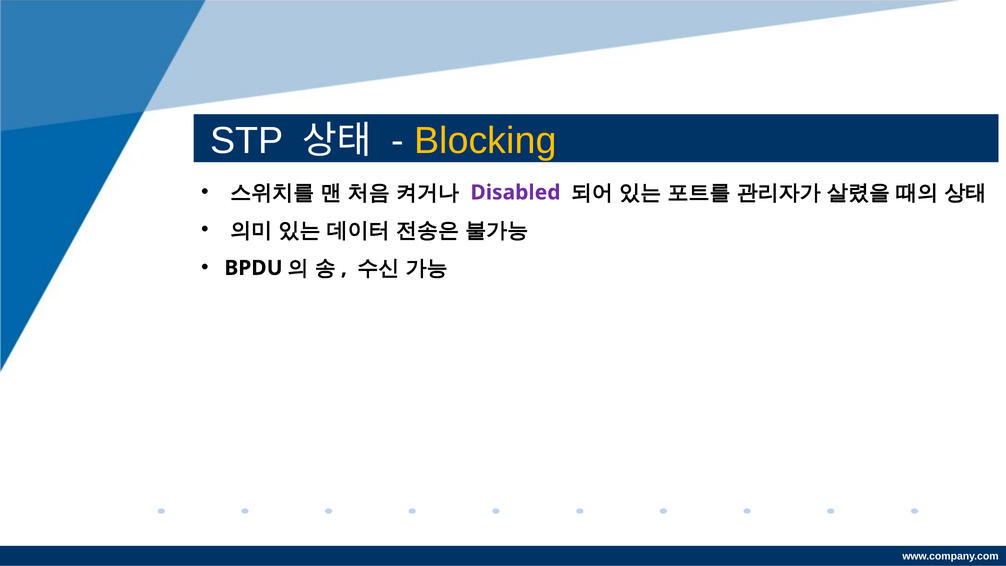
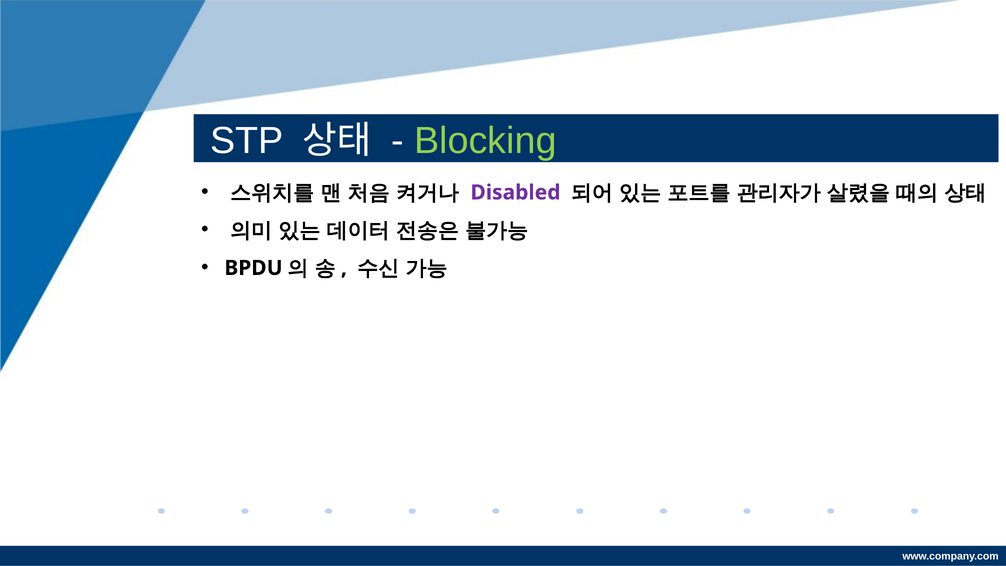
Blocking colour: yellow -> light green (485, 141)
